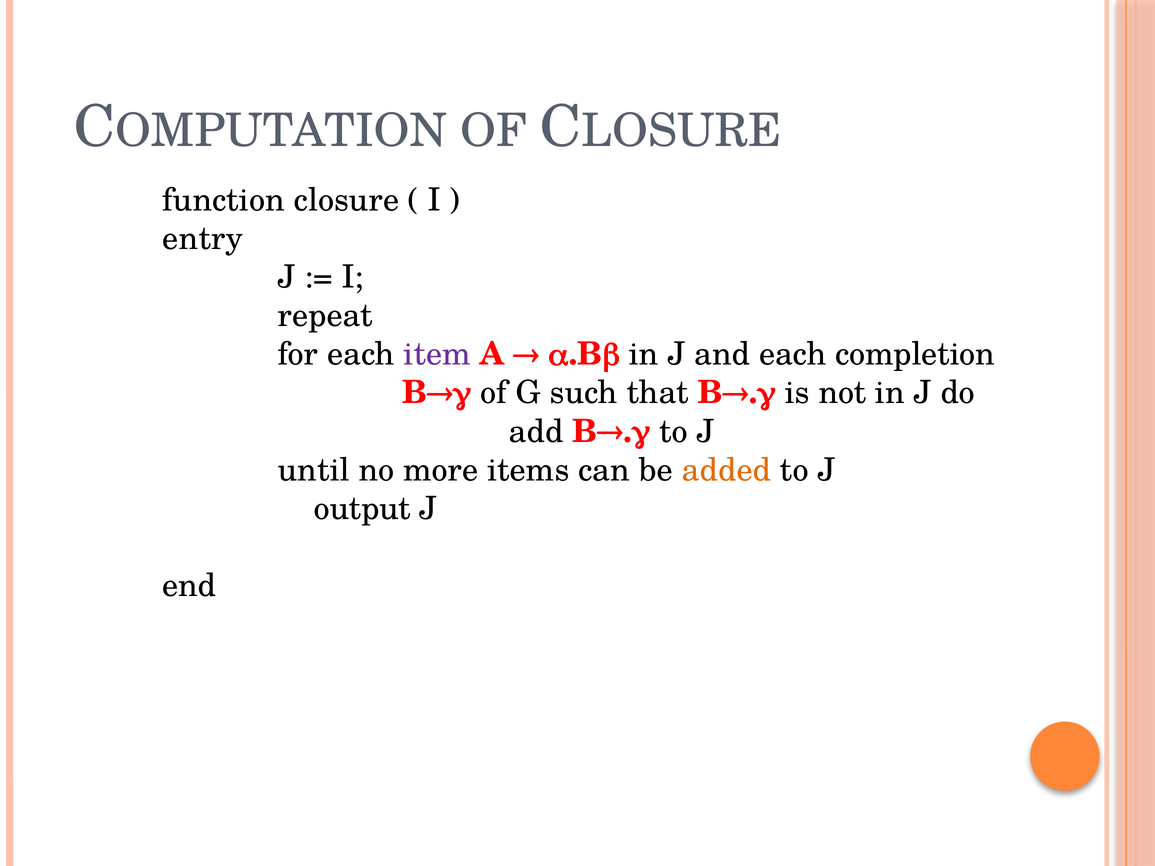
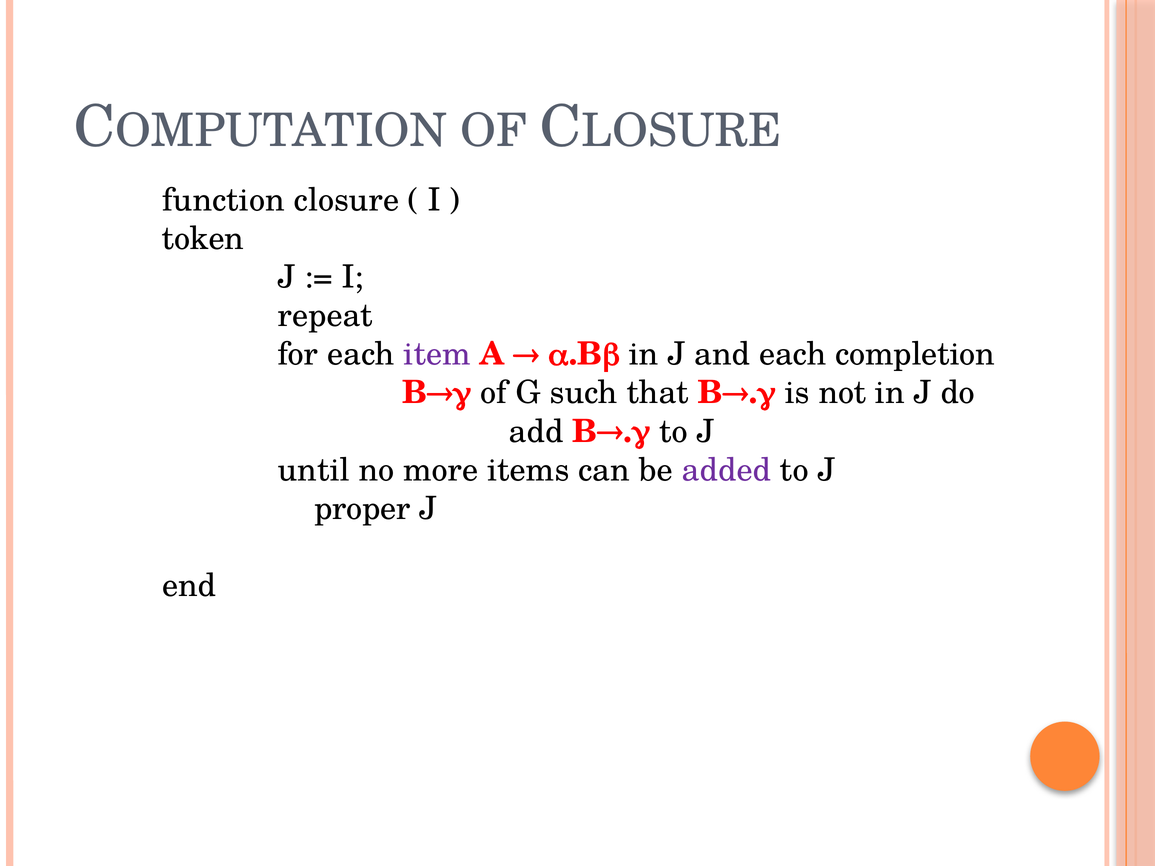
entry: entry -> token (203, 239)
added colour: orange -> purple (726, 470)
output: output -> proper (362, 509)
